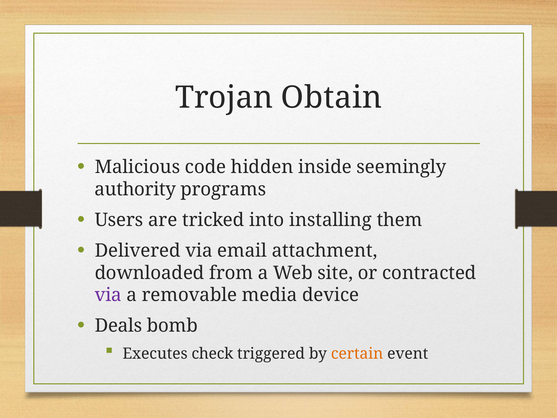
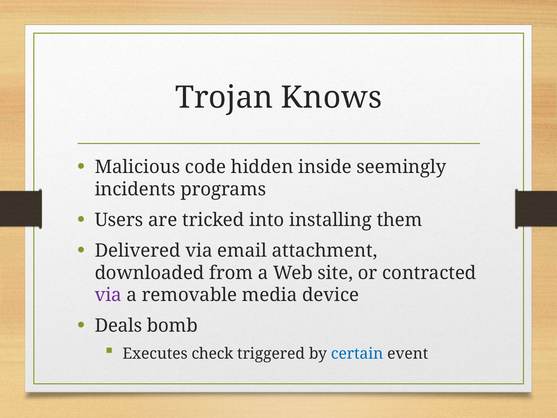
Obtain: Obtain -> Knows (332, 98)
authority: authority -> incidents (135, 189)
certain colour: orange -> blue (357, 354)
